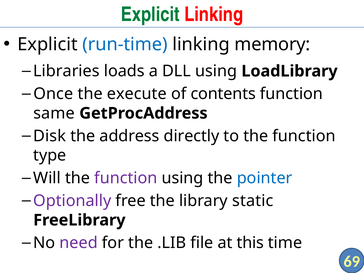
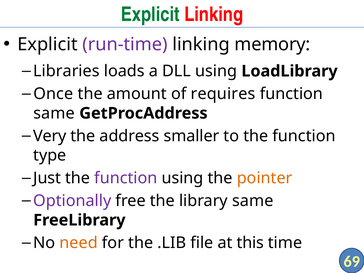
run-time colour: blue -> purple (125, 44)
execute: execute -> amount (137, 94)
contents: contents -> requires (223, 94)
Disk: Disk -> Very (50, 136)
directly: directly -> smaller (191, 136)
Will: Will -> Just (47, 178)
pointer colour: blue -> orange (265, 178)
library static: static -> same (253, 201)
need colour: purple -> orange (79, 243)
